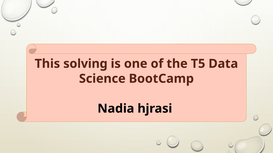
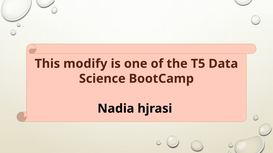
solving: solving -> modify (85, 64)
